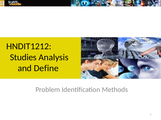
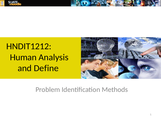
Studies: Studies -> Human (23, 58)
